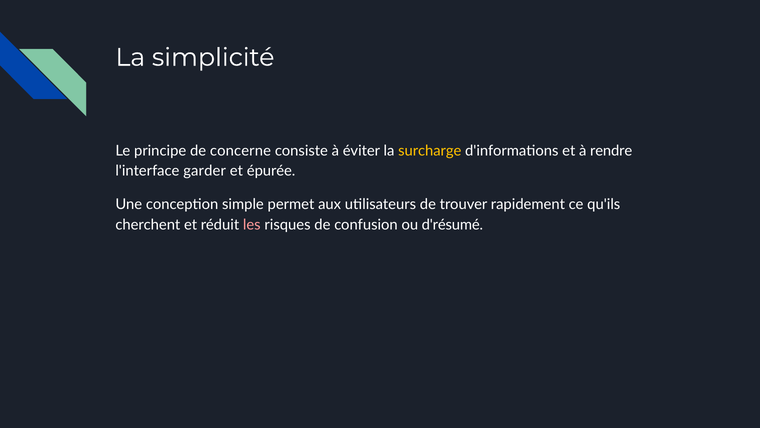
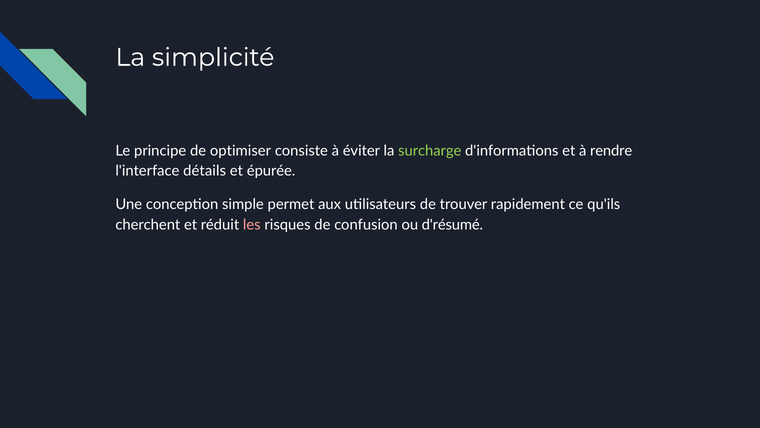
concerne: concerne -> optimiser (241, 150)
surcharge colour: yellow -> light green (430, 150)
garder: garder -> détails (205, 171)
